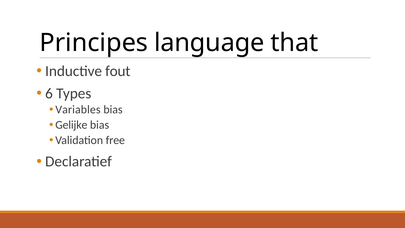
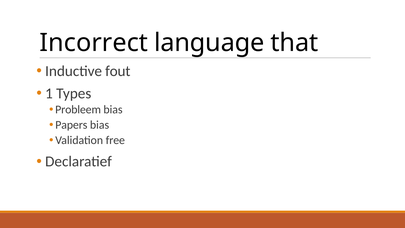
Principes: Principes -> Incorrect (94, 43)
6: 6 -> 1 (49, 93)
Variables: Variables -> Probleem (78, 110)
Gelijke: Gelijke -> Papers (71, 125)
